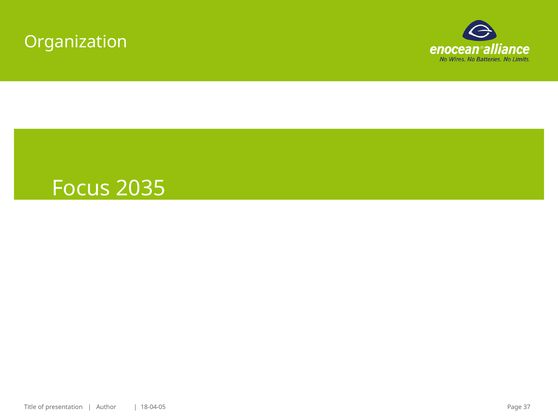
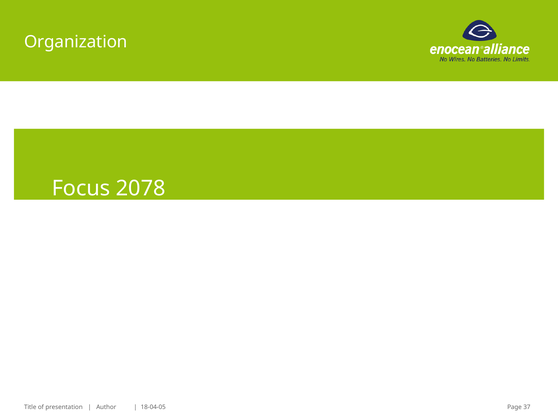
2035: 2035 -> 2078 (141, 188)
